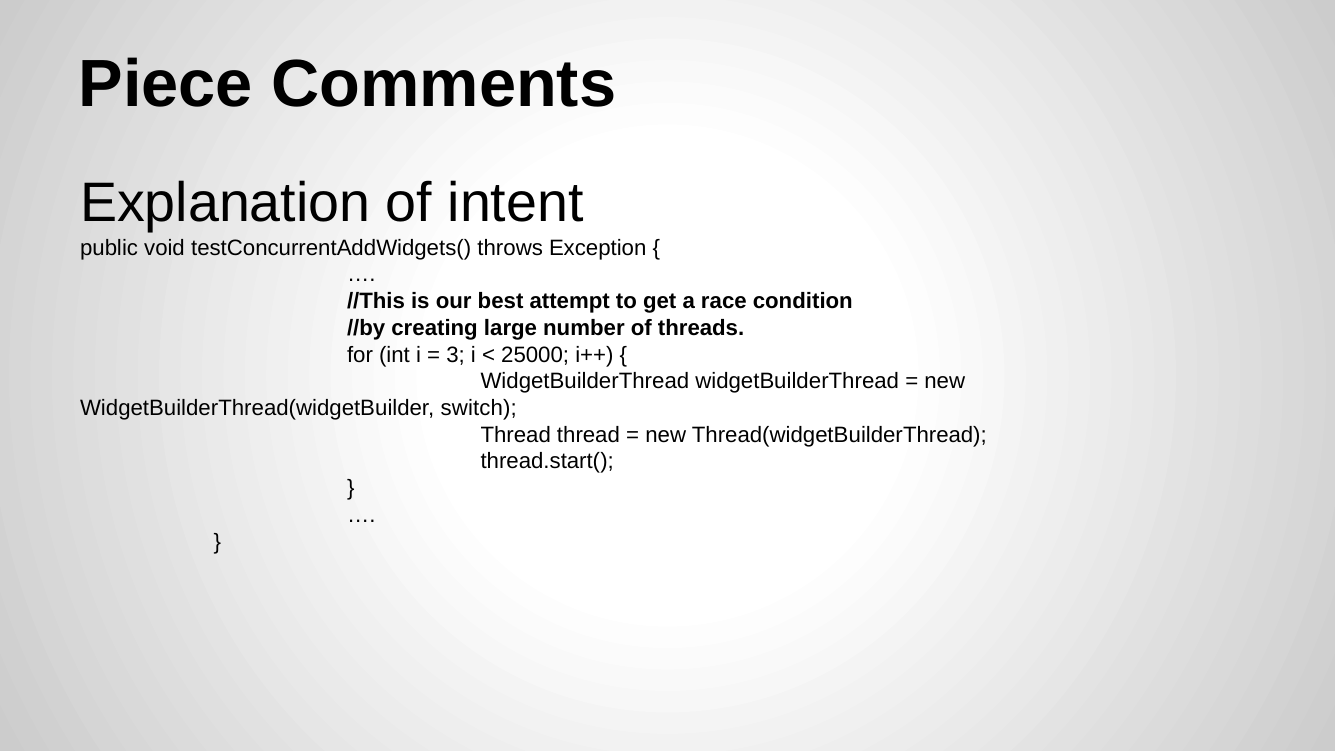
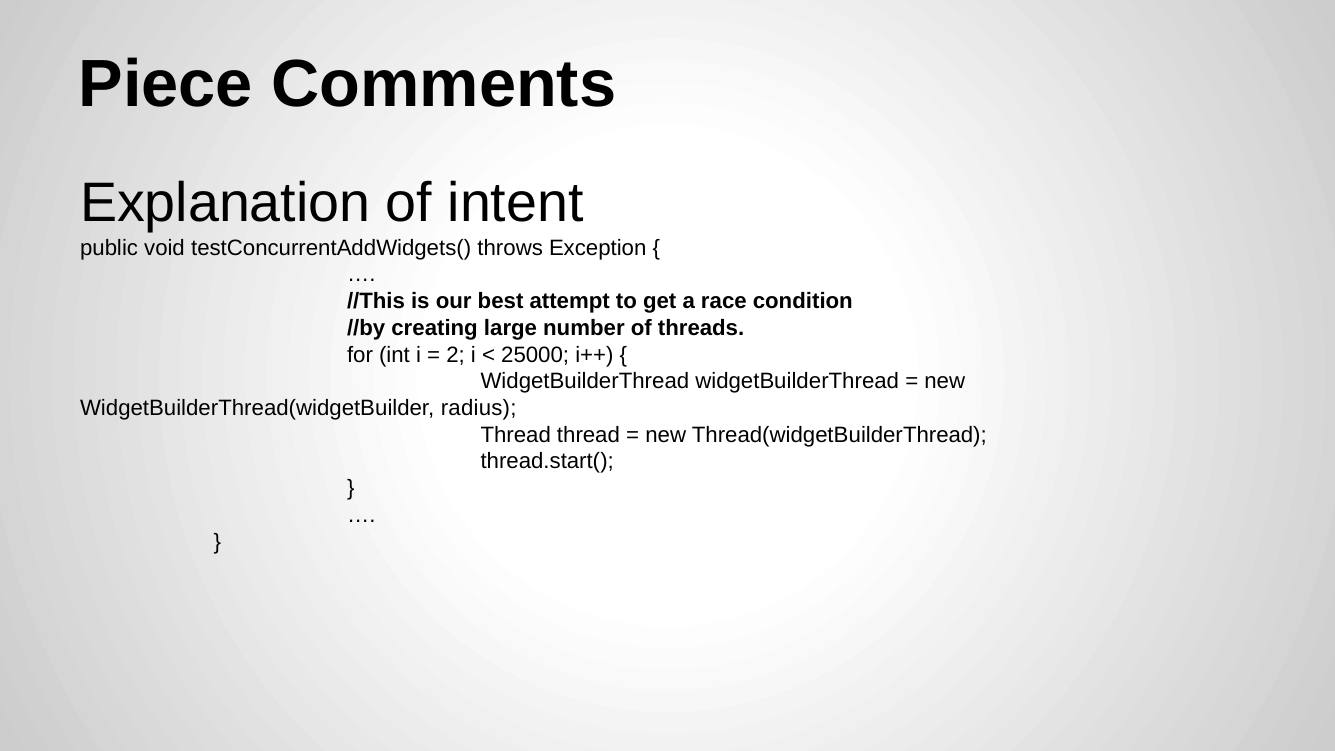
3: 3 -> 2 (456, 355)
switch: switch -> radius (479, 408)
